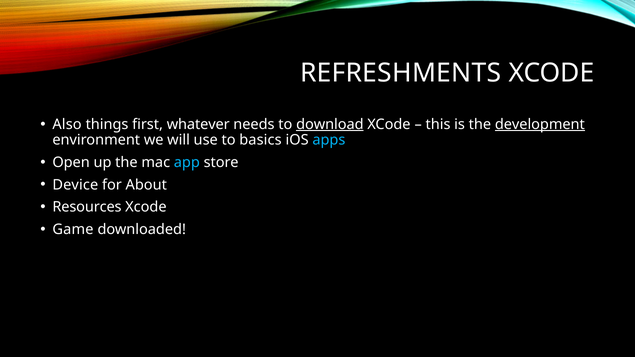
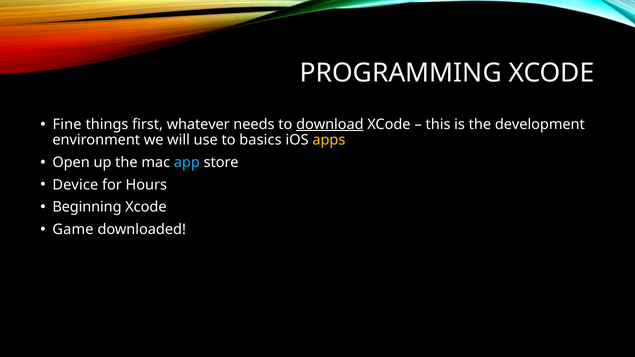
REFRESHMENTS: REFRESHMENTS -> PROGRAMMING (401, 73)
Also: Also -> Fine (67, 124)
development underline: present -> none (540, 124)
apps colour: light blue -> yellow (329, 140)
About: About -> Hours (146, 185)
Resources: Resources -> Beginning (87, 207)
